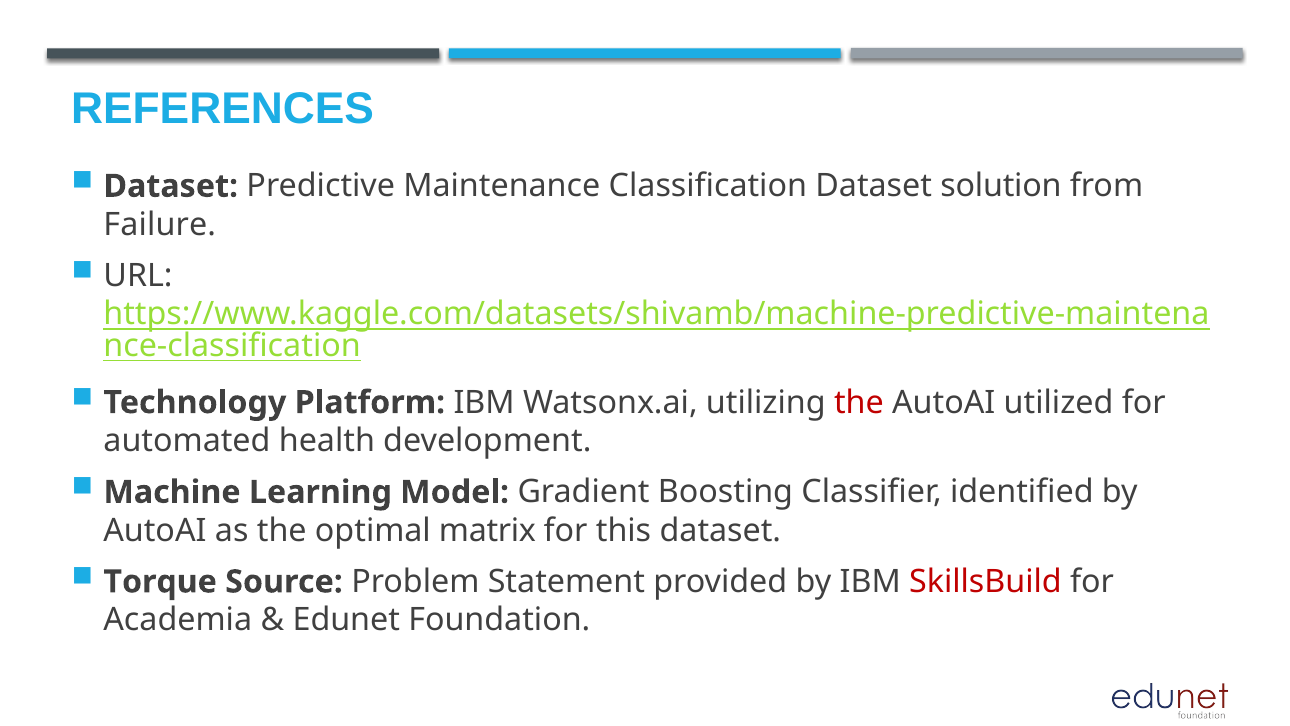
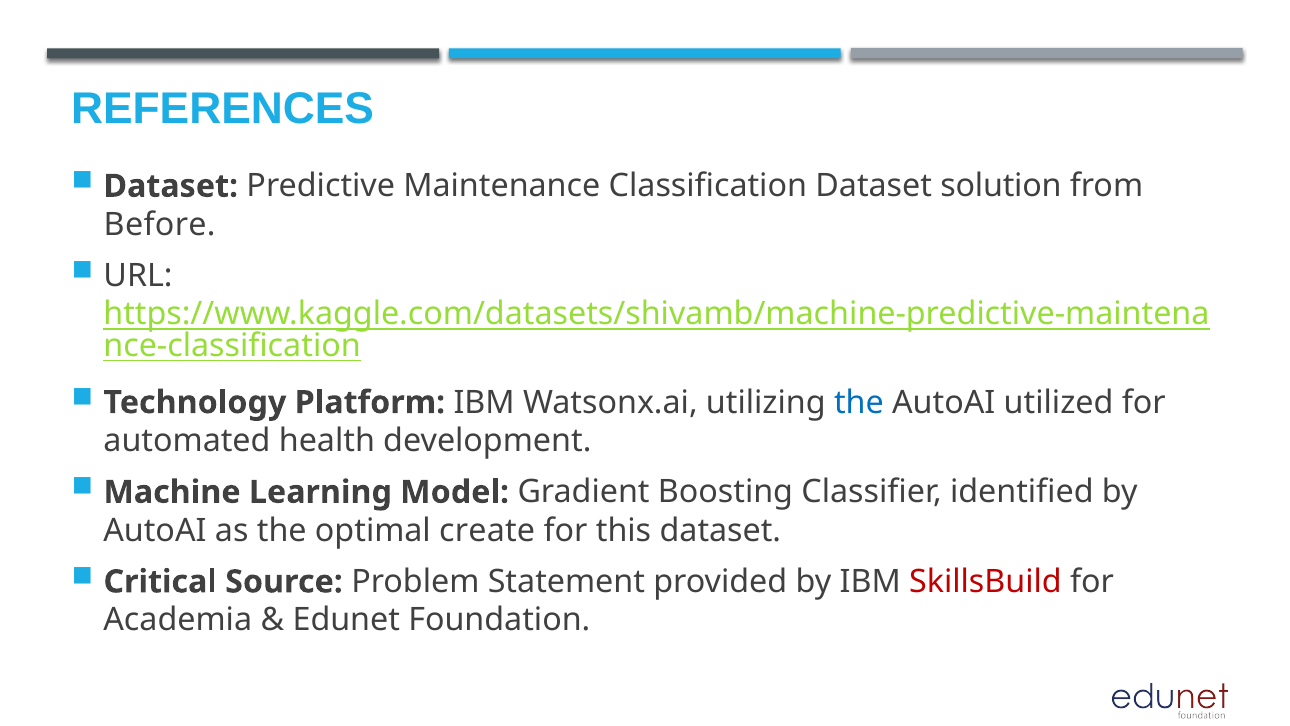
Failure: Failure -> Before (160, 224)
the colour: red -> blue (859, 402)
matrix: matrix -> create (487, 530)
Torque: Torque -> Critical (160, 582)
